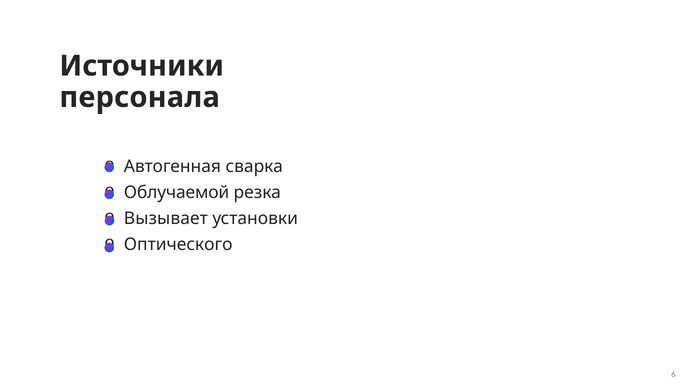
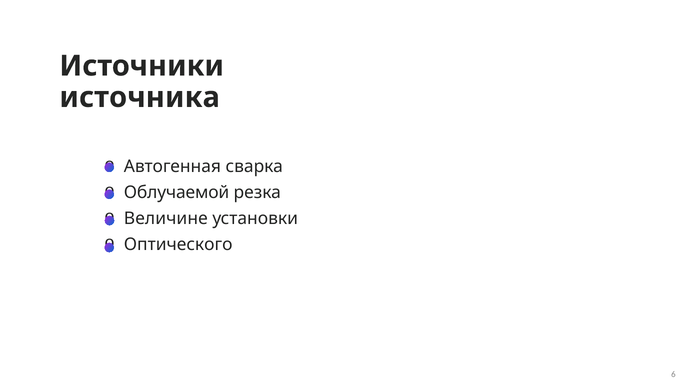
персонала: персонала -> источника (140, 97)
Вызывает: Вызывает -> Величине (166, 219)
